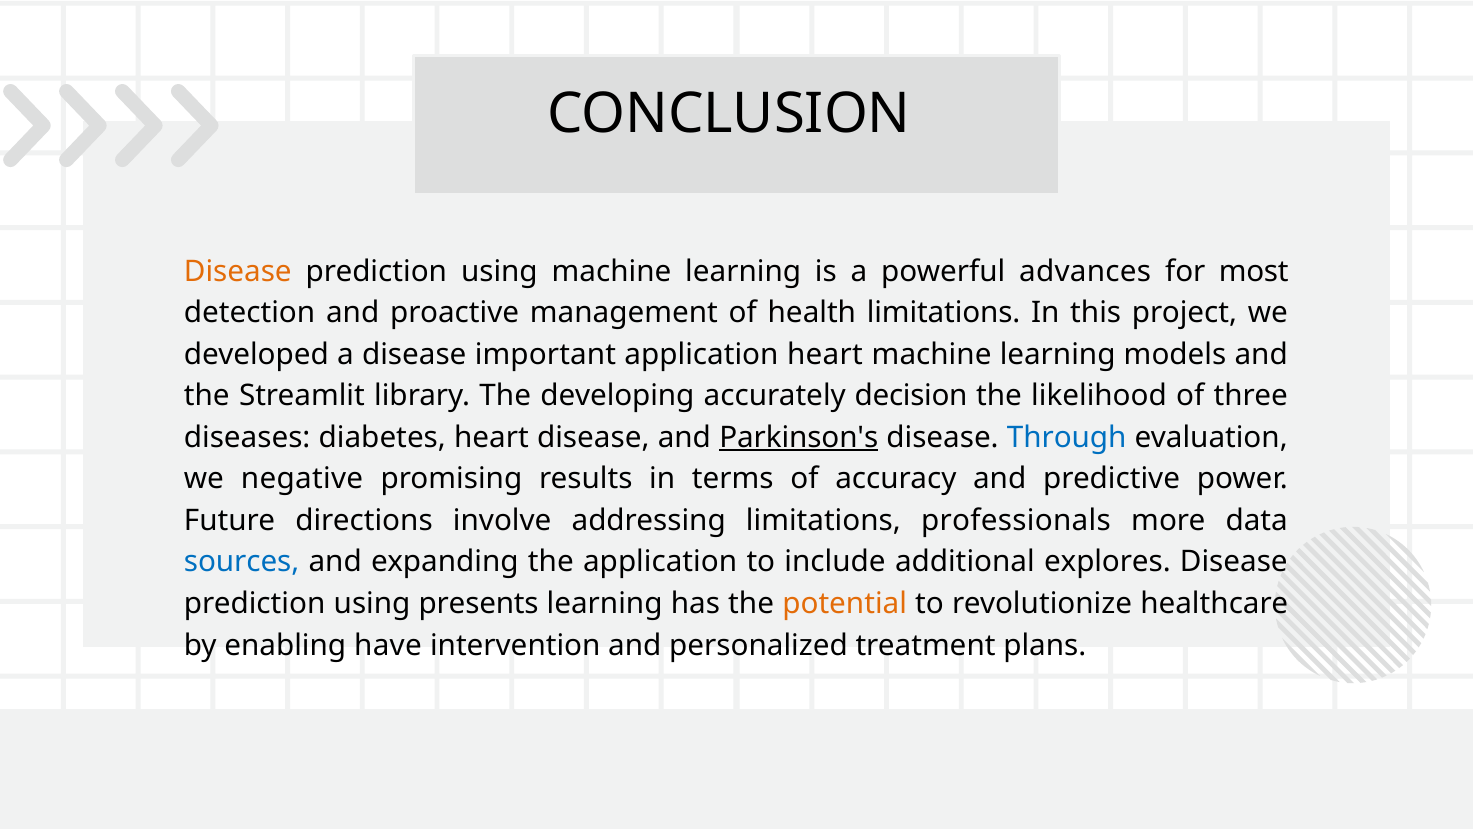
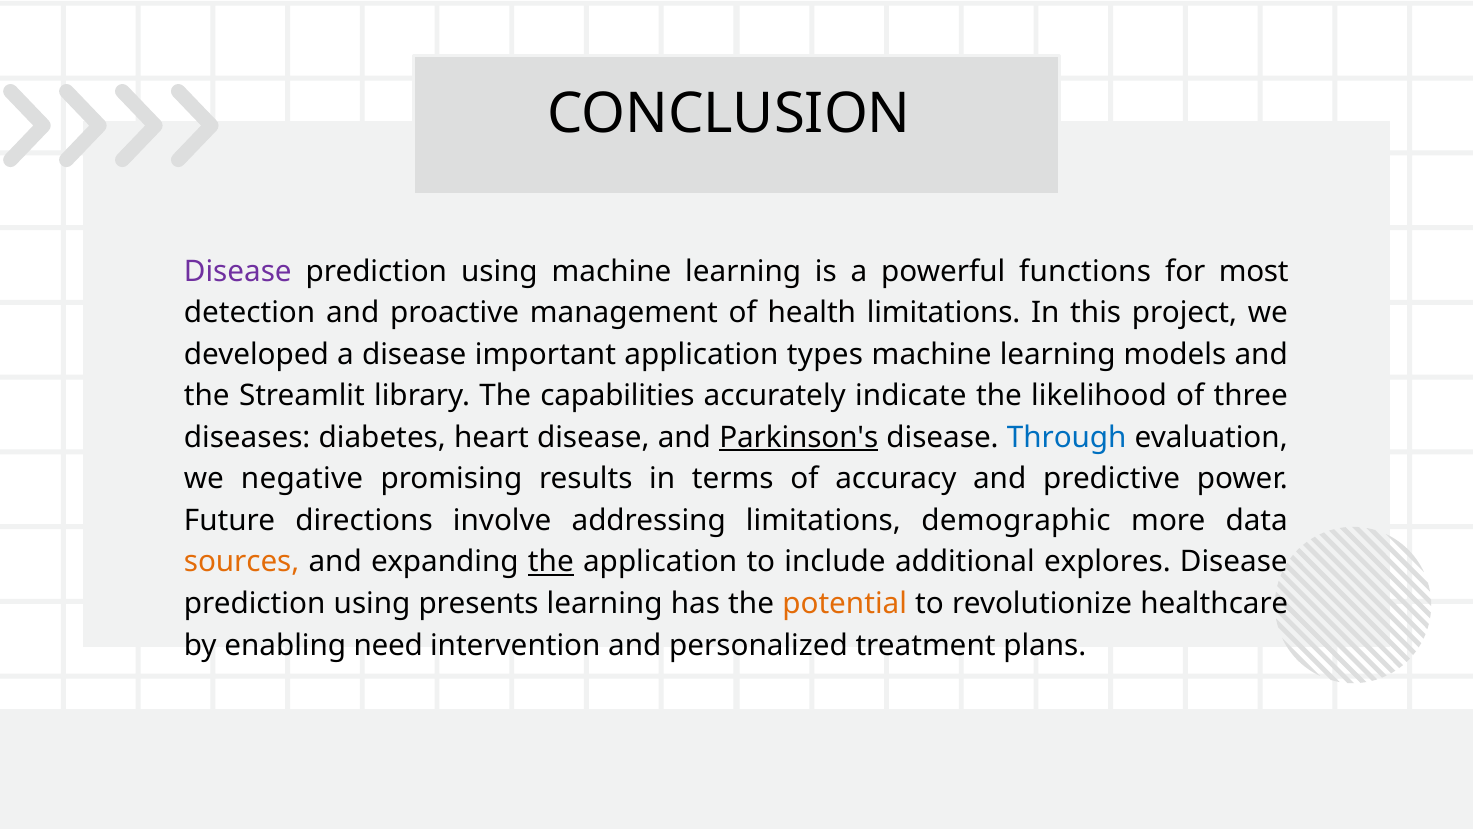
Disease colour: orange -> purple (238, 271)
advances: advances -> functions (1085, 271)
application heart: heart -> types (825, 354)
developing: developing -> capabilities (617, 396)
decision: decision -> indicate (911, 396)
professionals: professionals -> demographic (1016, 520)
sources colour: blue -> orange (242, 562)
the underline: none -> present (551, 562)
have: have -> need (388, 645)
